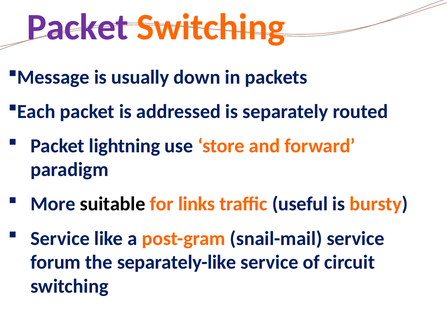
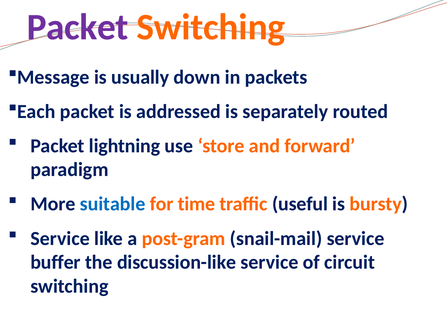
suitable colour: black -> blue (113, 204)
links: links -> time (197, 204)
forum: forum -> buffer (56, 262)
separately-like: separately-like -> discussion-like (177, 262)
